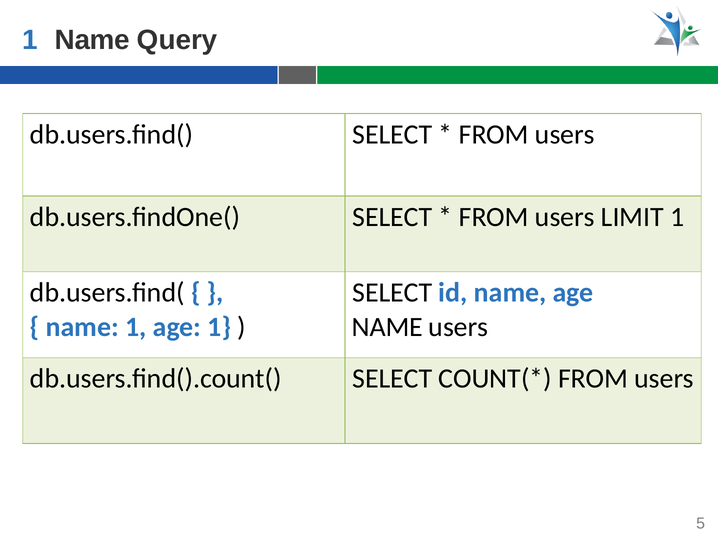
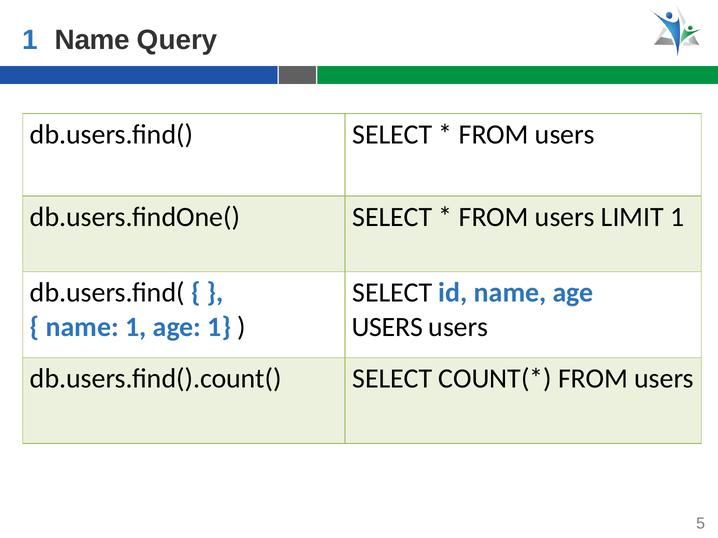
NAME: NAME -> USERS (387, 327)
